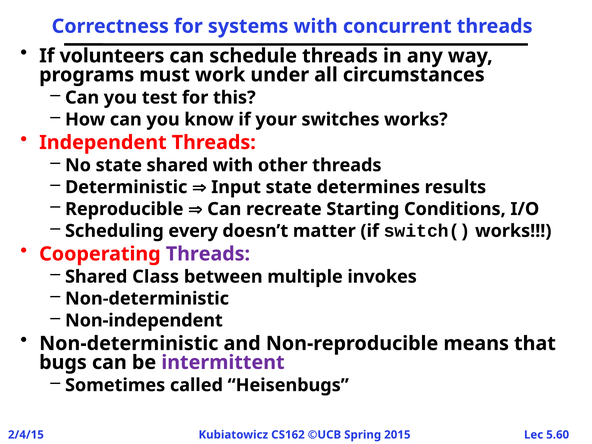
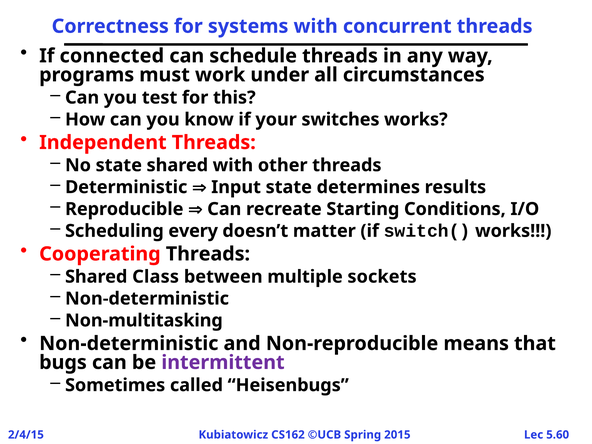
volunteers: volunteers -> connected (112, 56)
Threads colour: purple -> black (208, 254)
invokes: invokes -> sockets (382, 277)
Non-independent: Non-independent -> Non-multitasking (144, 320)
